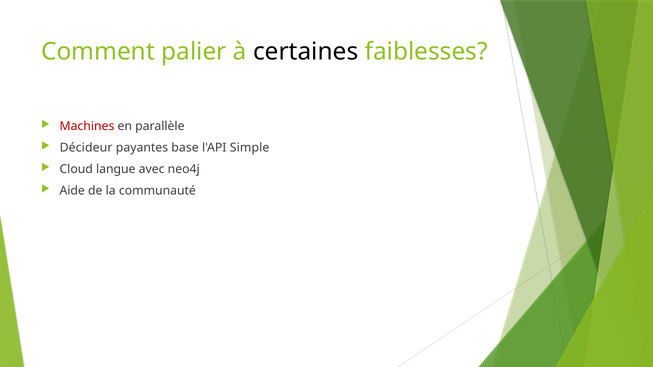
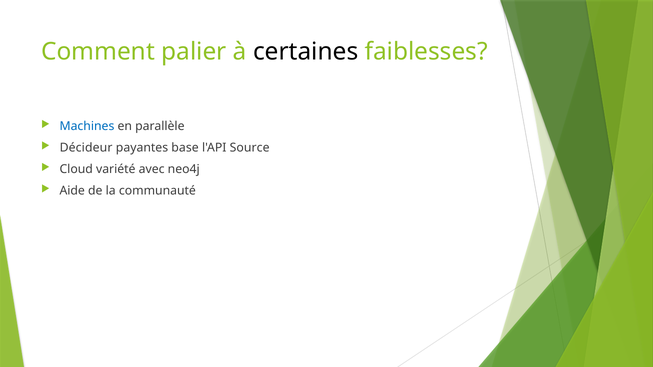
Machines colour: red -> blue (87, 126)
Simple: Simple -> Source (250, 148)
langue: langue -> variété (116, 169)
